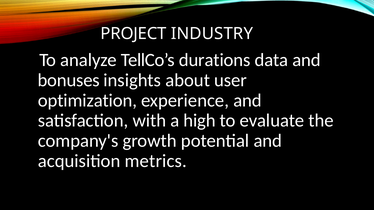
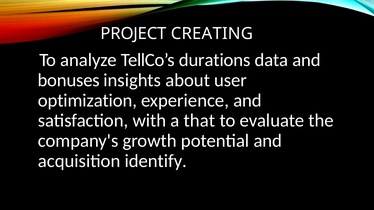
INDUSTRY: INDUSTRY -> CREATING (212, 34)
high: high -> that (199, 121)
metrics: metrics -> identify (156, 161)
